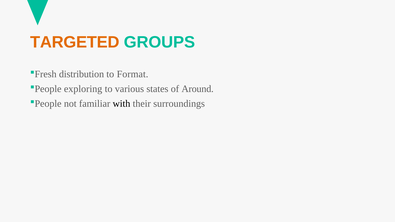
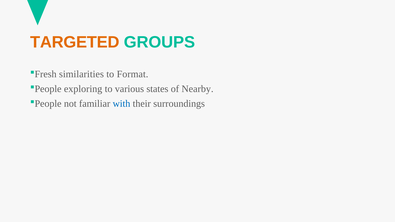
distribution: distribution -> similarities (81, 74)
Around: Around -> Nearby (197, 89)
with colour: black -> blue (121, 104)
